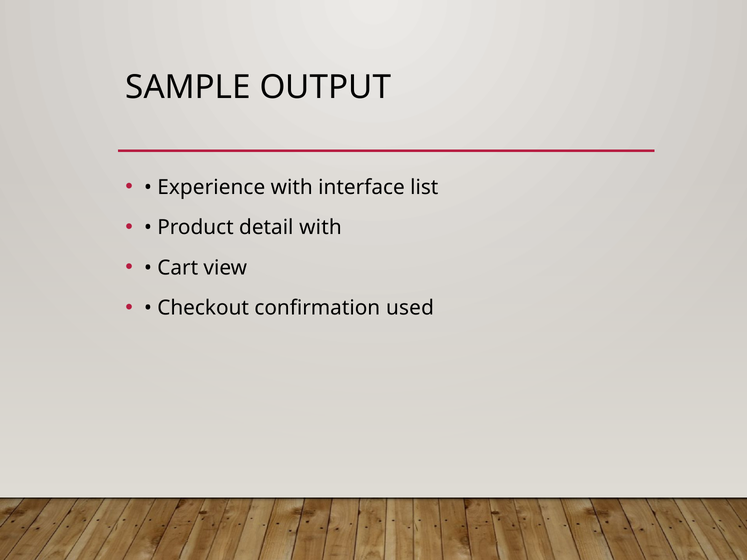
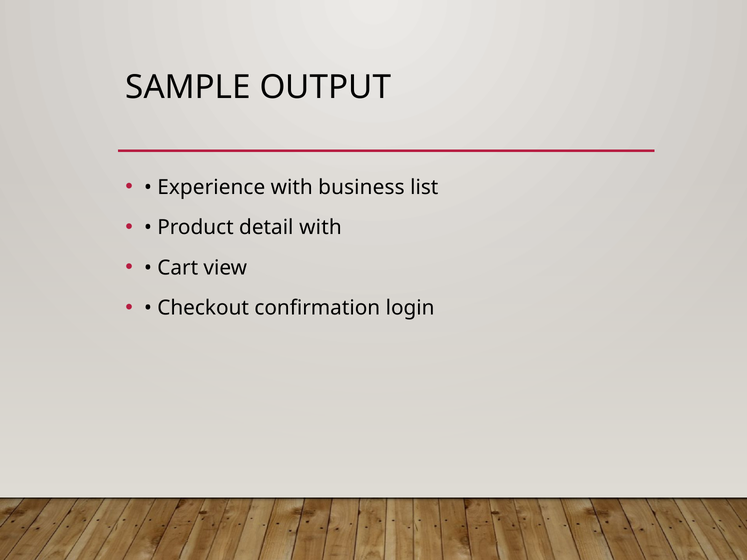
interface: interface -> business (361, 187)
used: used -> login (410, 308)
